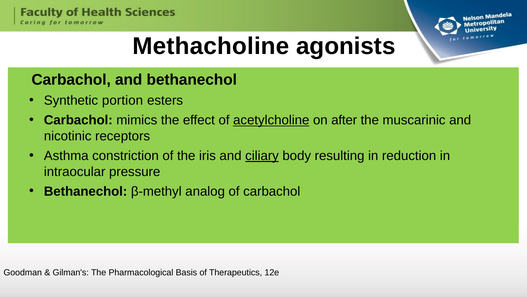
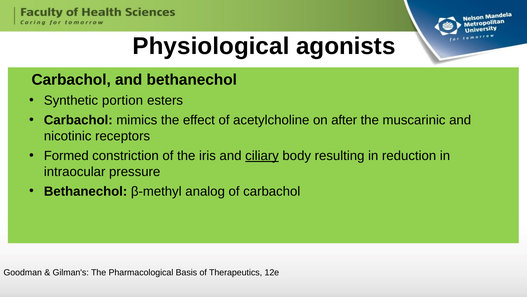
Methacholine: Methacholine -> Physiological (211, 46)
acetylcholine underline: present -> none (271, 120)
Asthma: Asthma -> Formed (66, 156)
